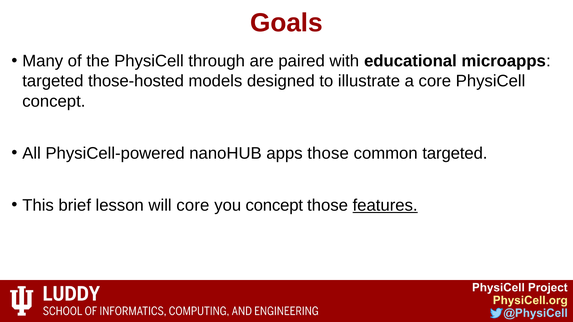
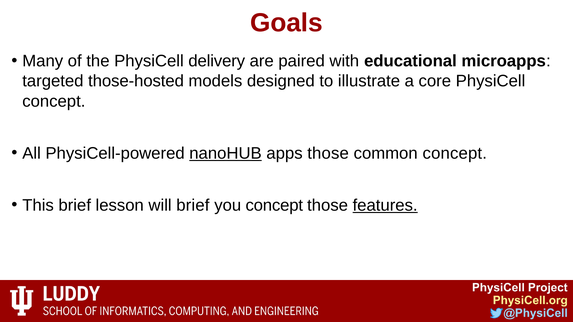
through: through -> delivery (217, 61)
nanoHUB underline: none -> present (226, 153)
common targeted: targeted -> concept (455, 153)
will core: core -> brief (193, 205)
